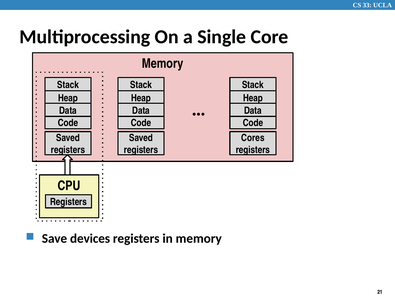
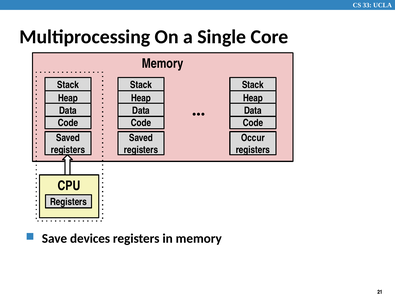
Cores: Cores -> Occur (253, 138)
